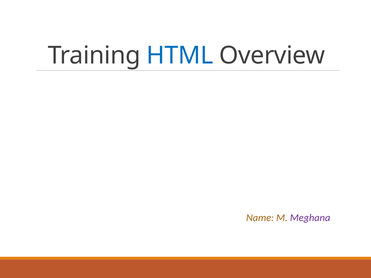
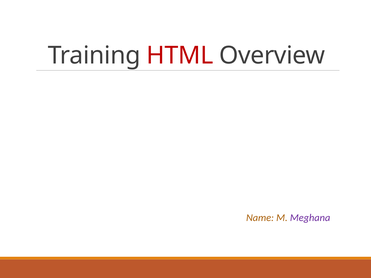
HTML colour: blue -> red (180, 55)
